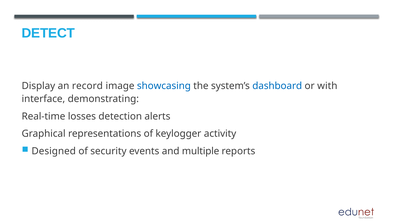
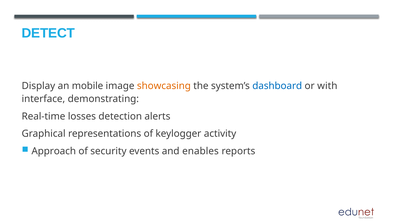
record: record -> mobile (88, 86)
showcasing colour: blue -> orange (164, 86)
Designed: Designed -> Approach (54, 151)
multiple: multiple -> enables (200, 151)
